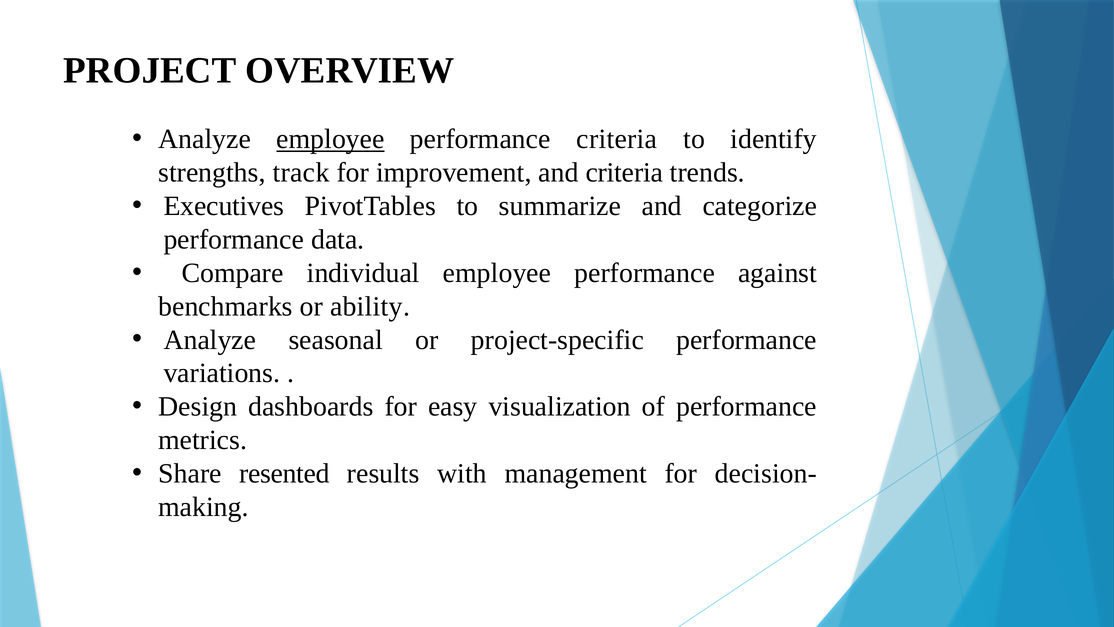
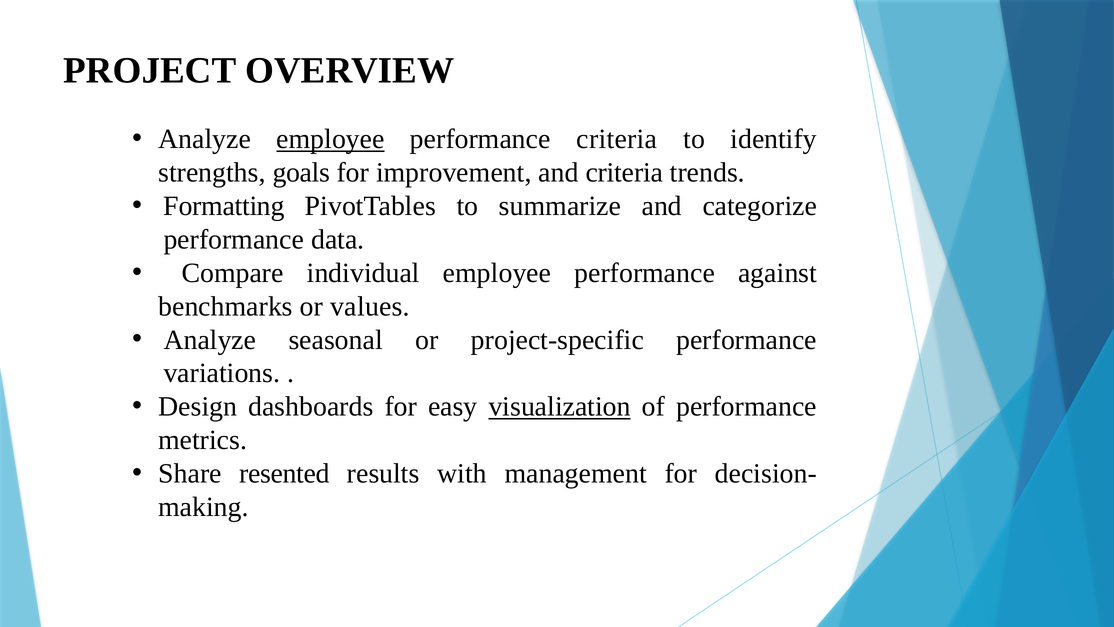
track: track -> goals (301, 173)
Executives: Executives -> Formatting (224, 206)
ability: ability -> values (370, 306)
visualization underline: none -> present (560, 406)
